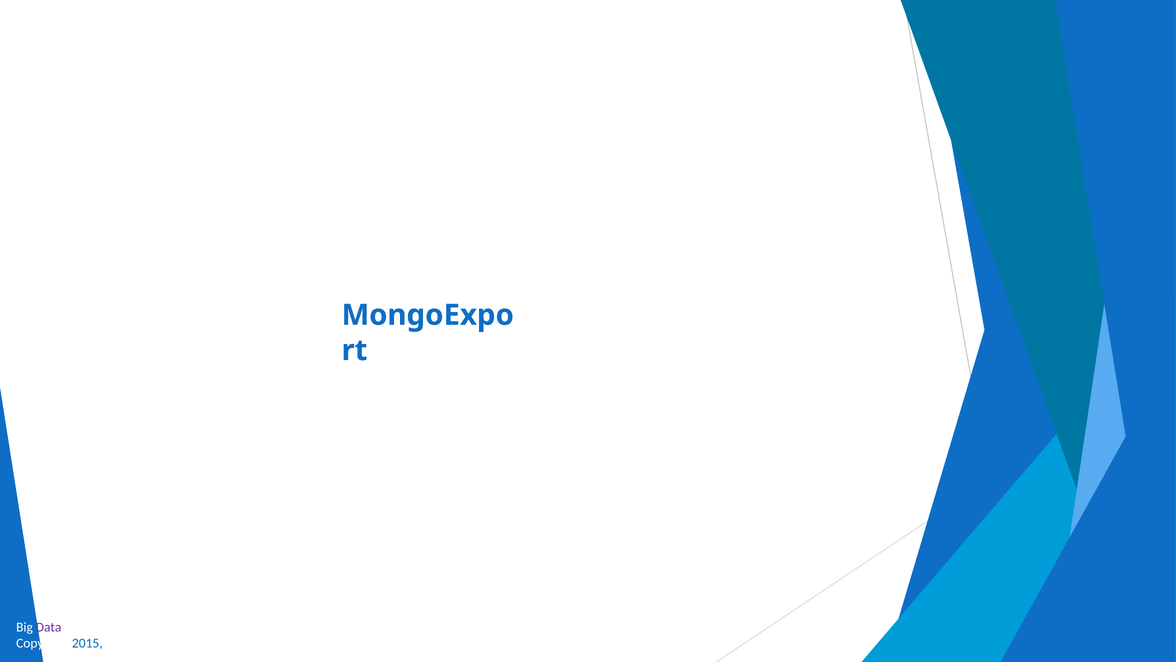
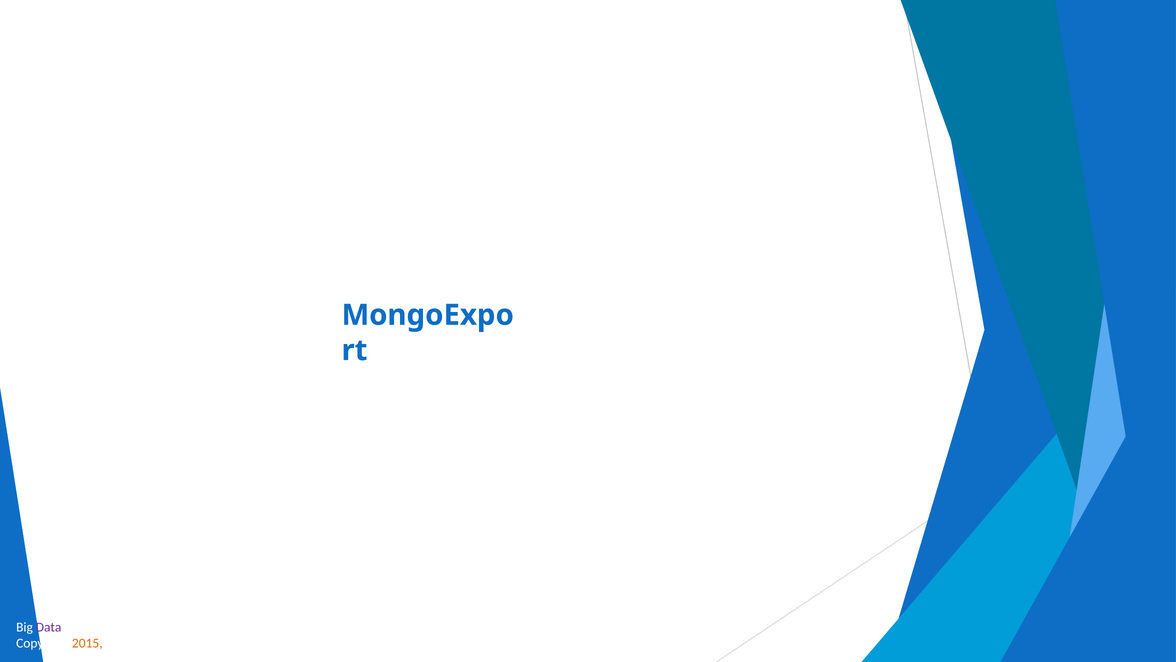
2015 colour: blue -> orange (87, 643)
